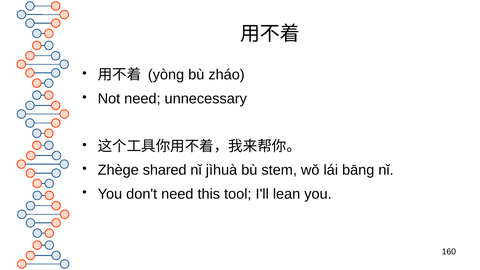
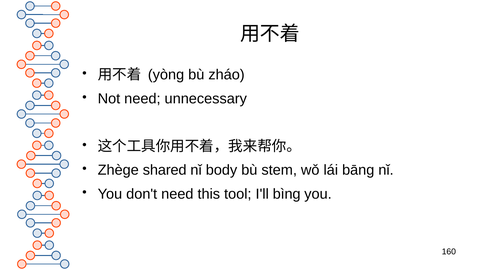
jìhuà: jìhuà -> body (222, 170)
lean: lean -> bìng (287, 194)
